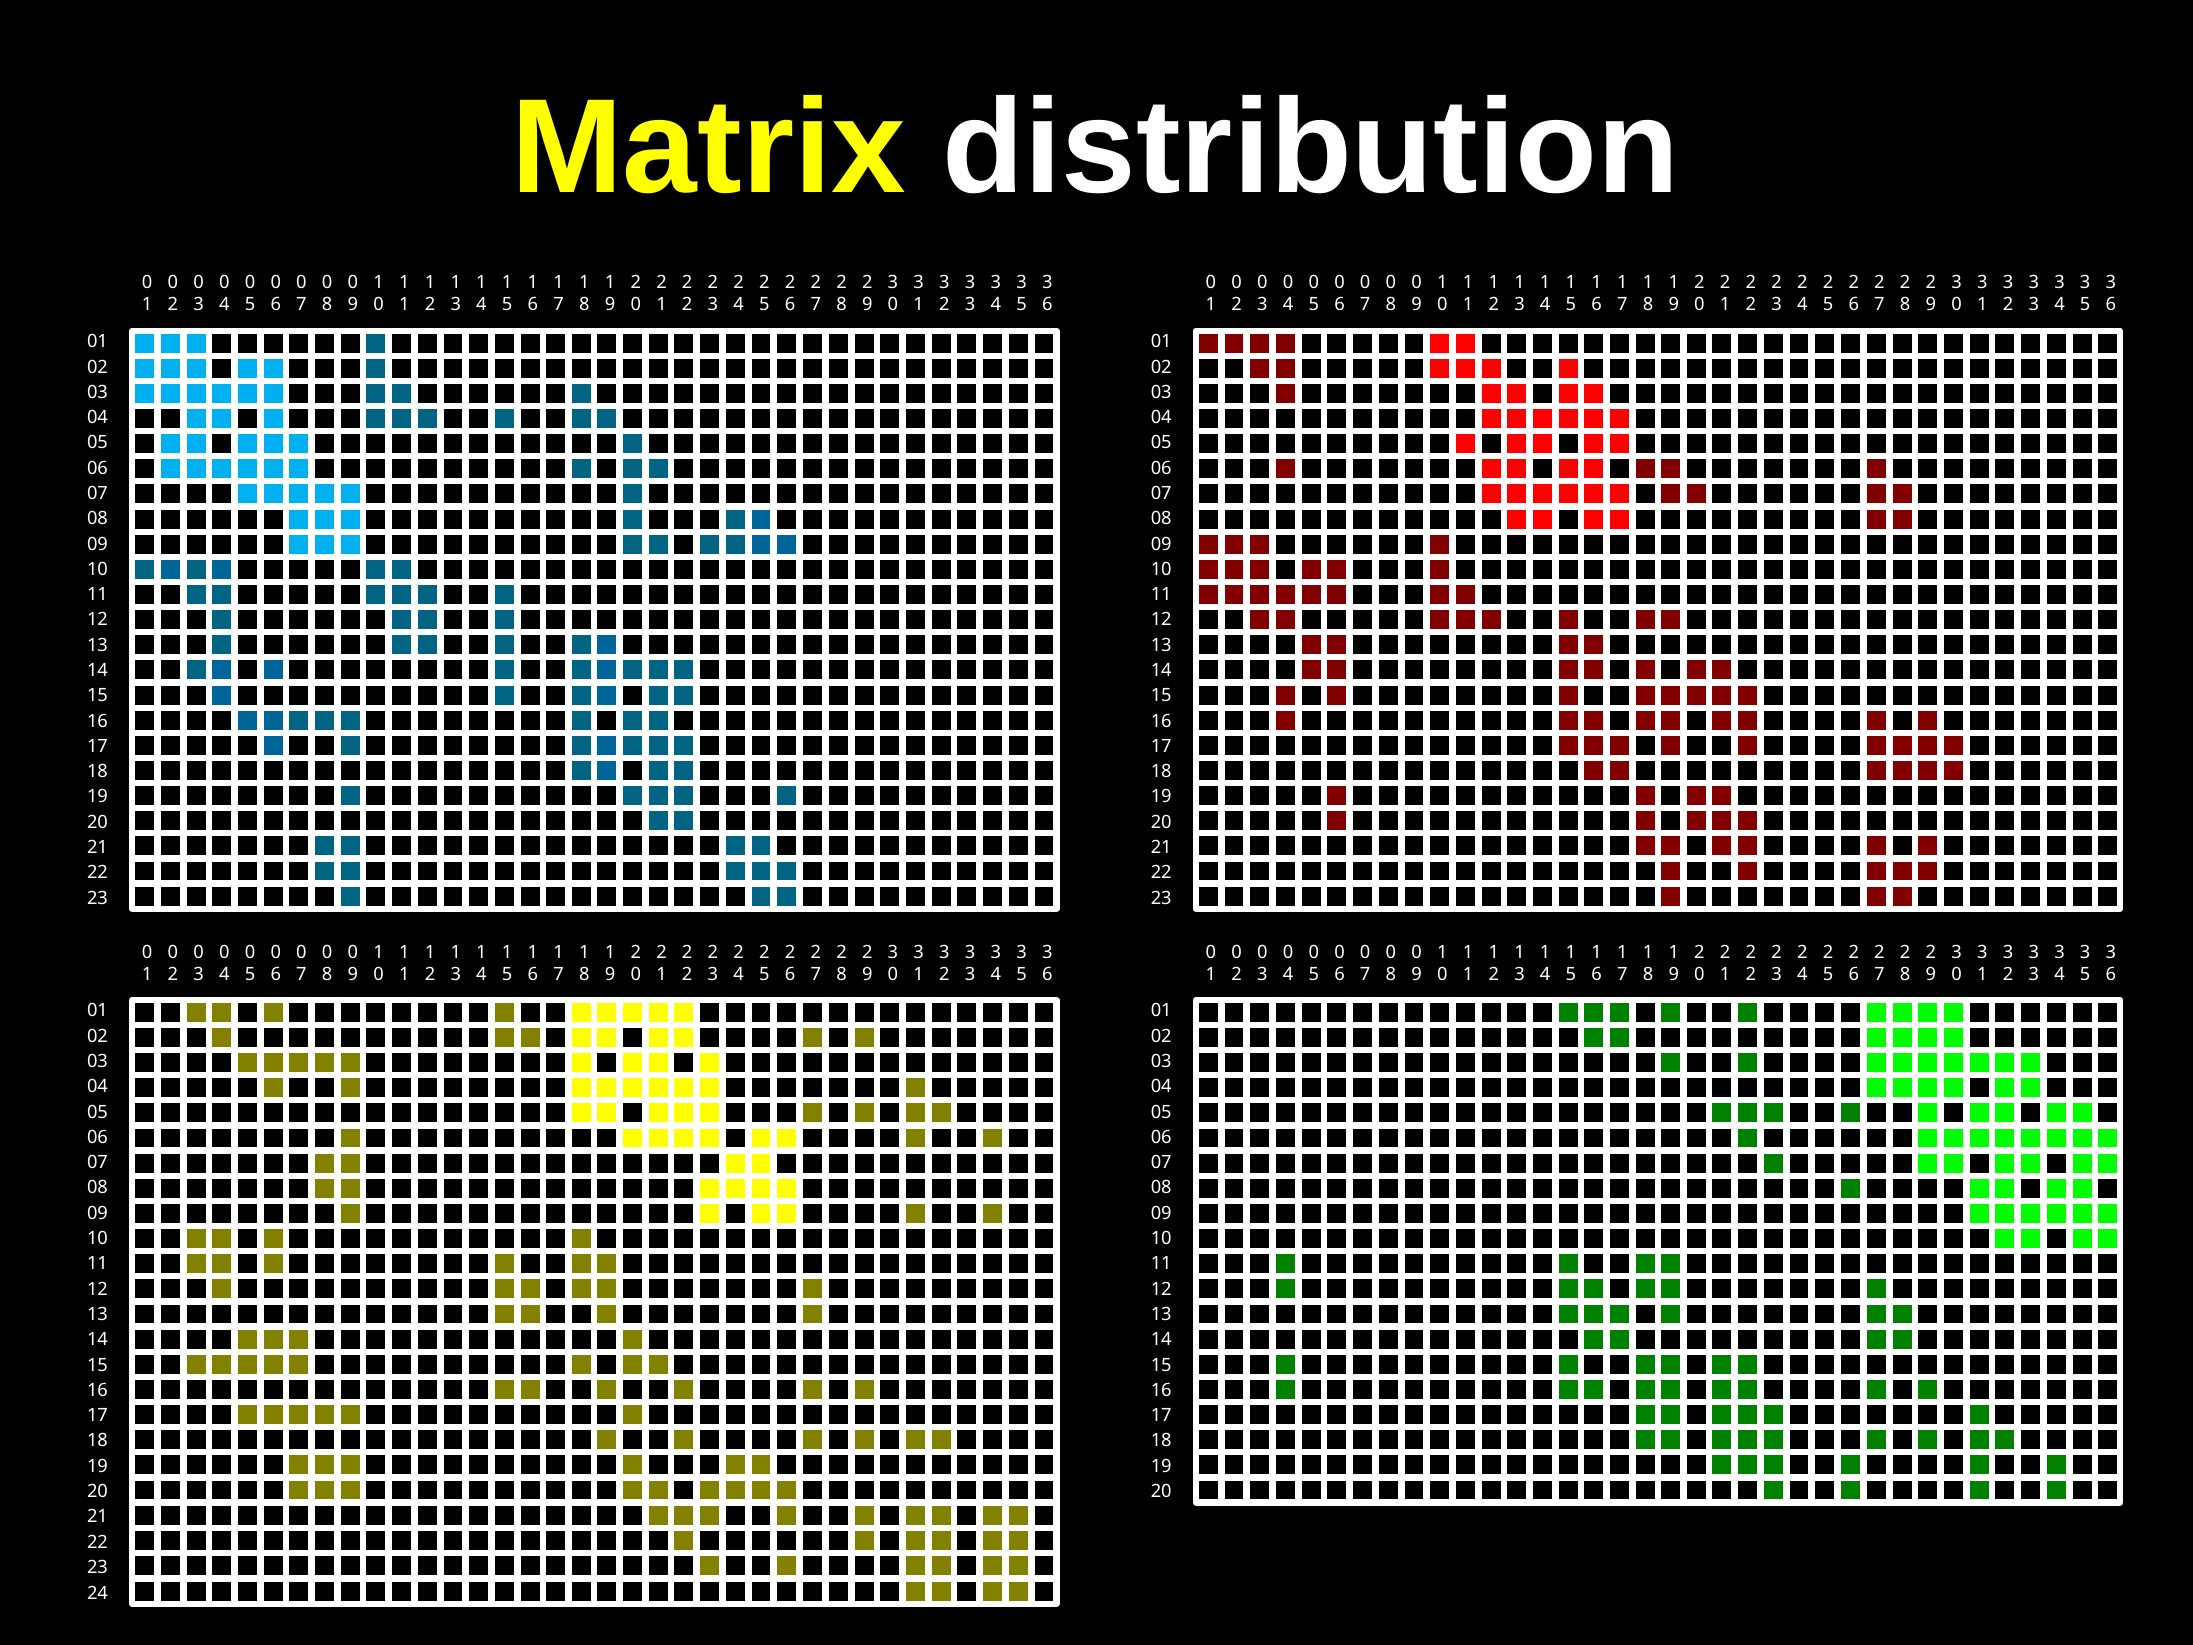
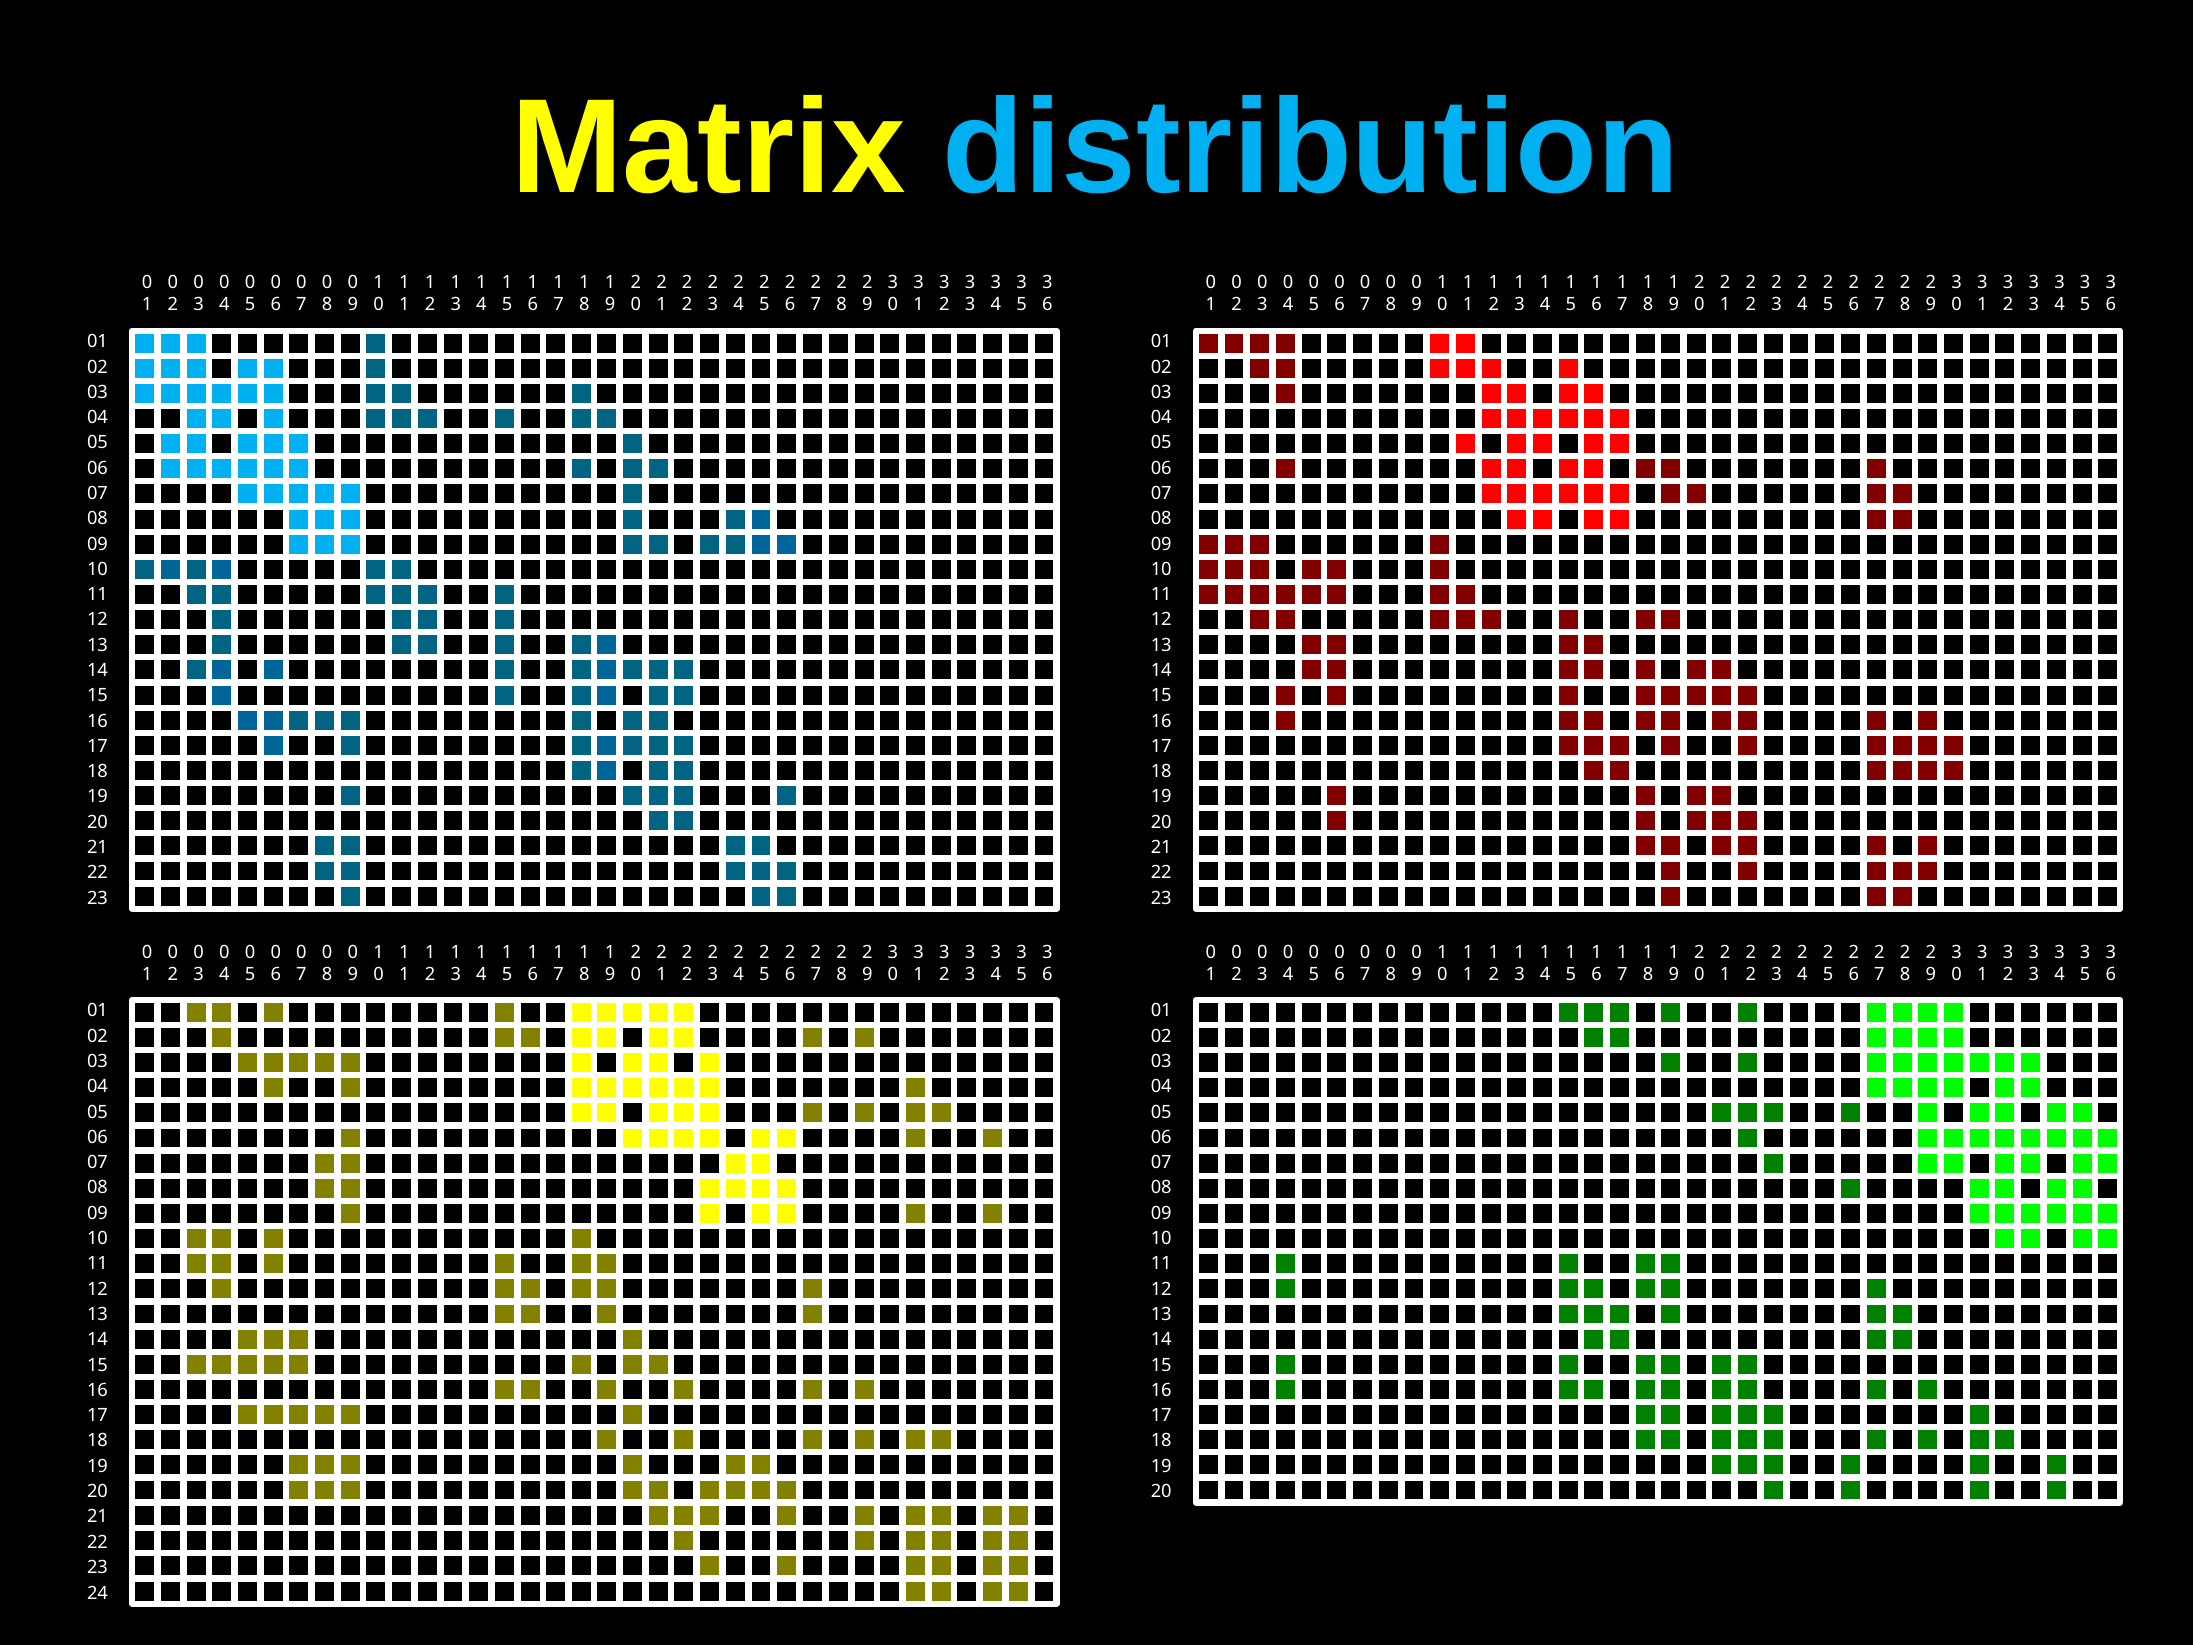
distribution colour: white -> light blue (1311, 148)
